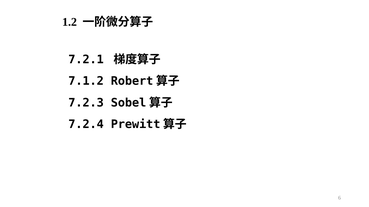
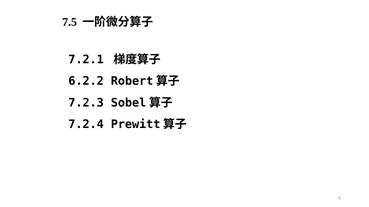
1.2: 1.2 -> 7.5 (70, 22)
7.1.2: 7.1.2 -> 6.2.2 (86, 81)
